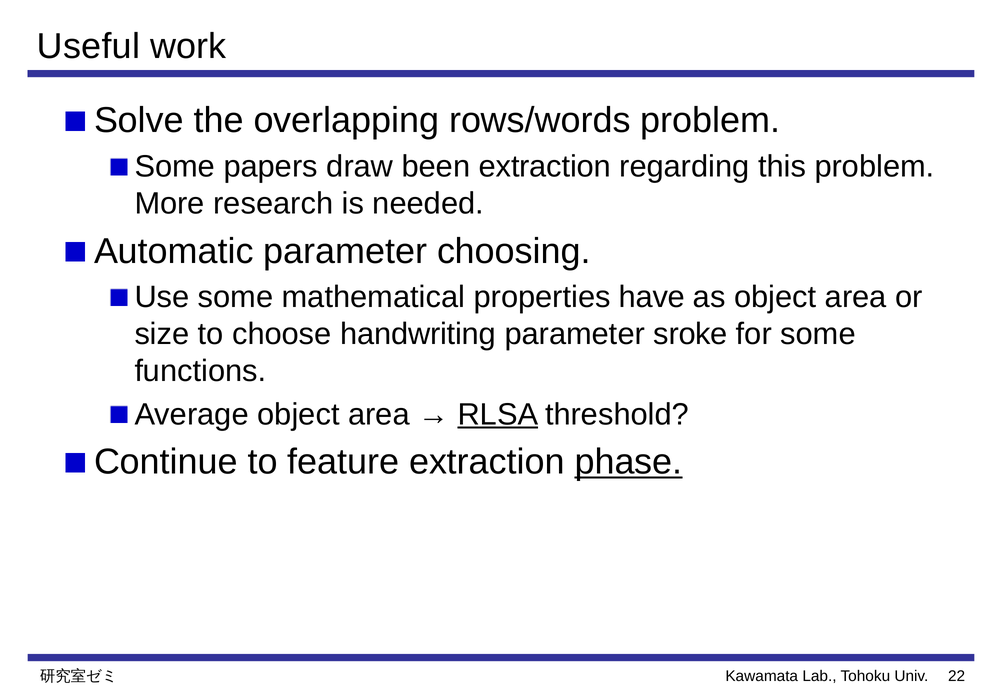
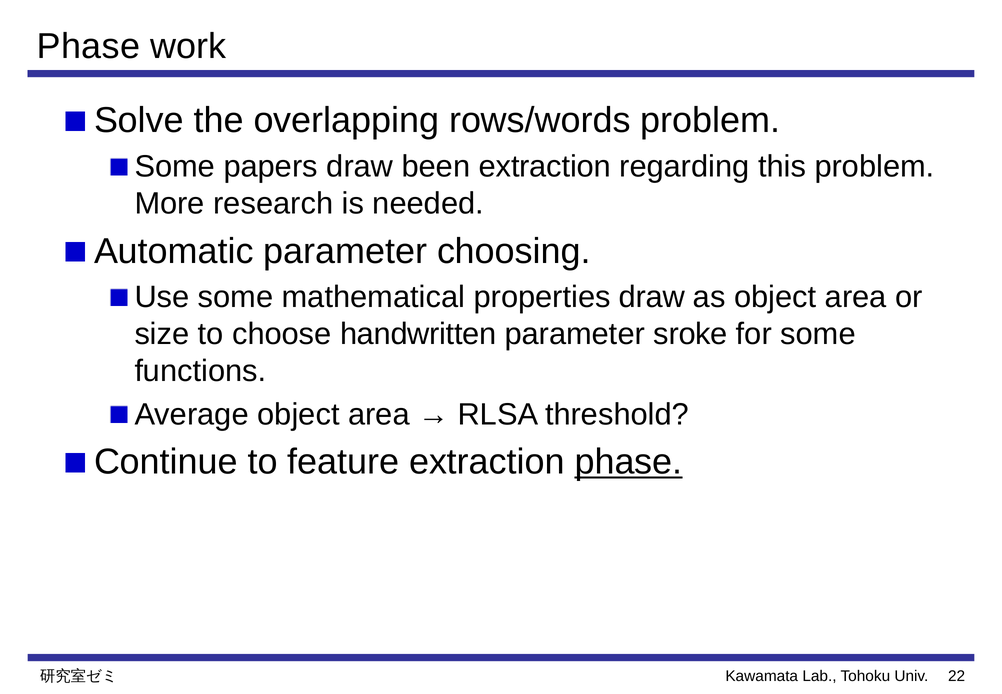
Useful: Useful -> Phase (89, 46)
properties have: have -> draw (652, 297)
handwriting: handwriting -> handwritten (418, 334)
RLSA underline: present -> none (498, 414)
